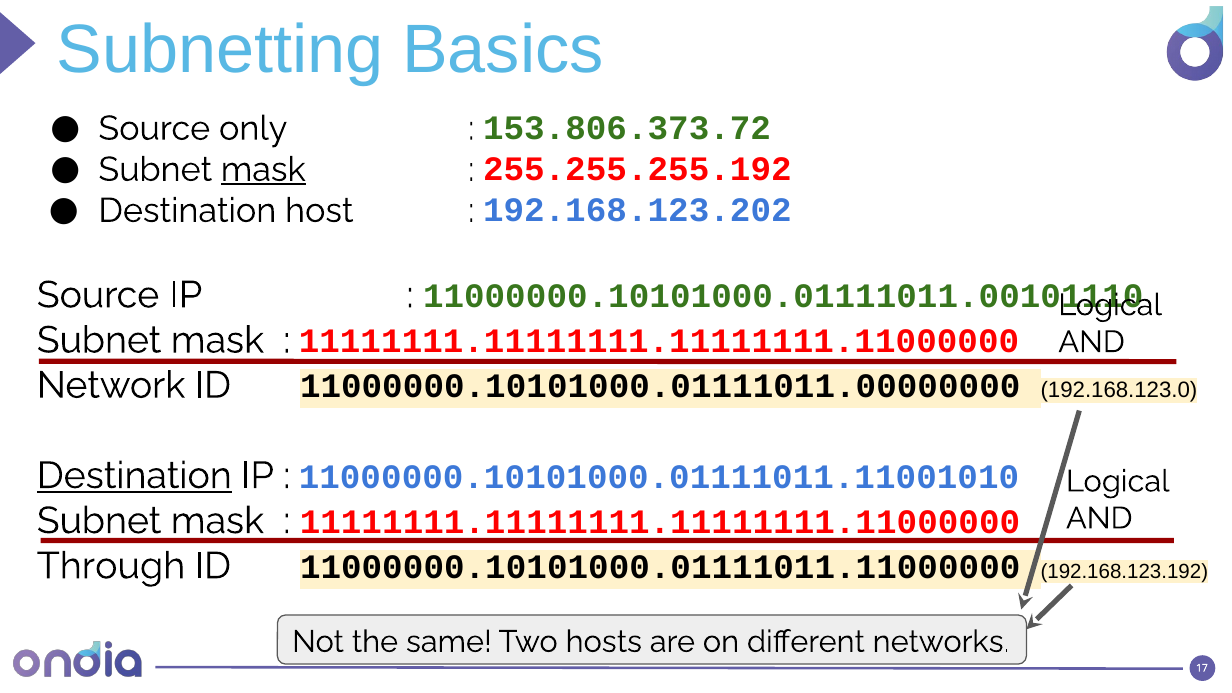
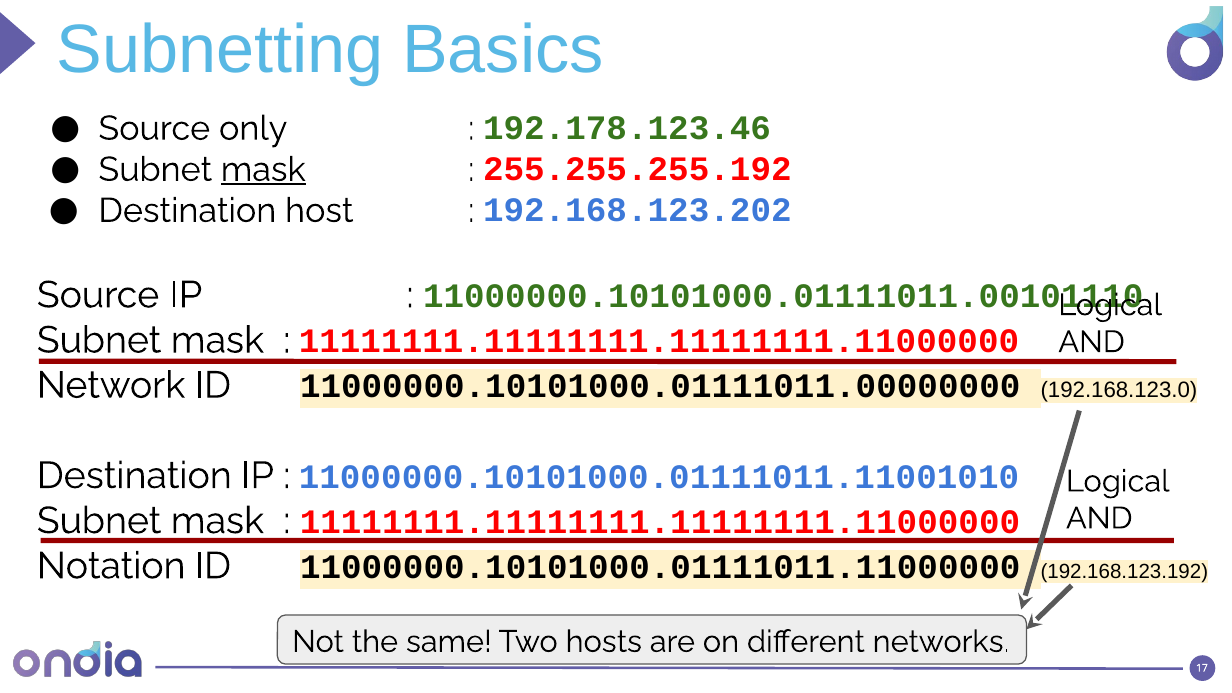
153.806.373.72: 153.806.373.72 -> 192.178.123.46 (627, 128)
Destination underline: present -> none (134, 476)
Through: Through -> Notation (111, 566)
